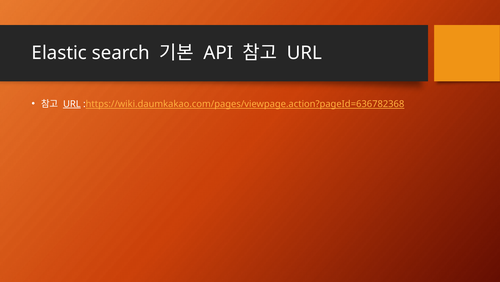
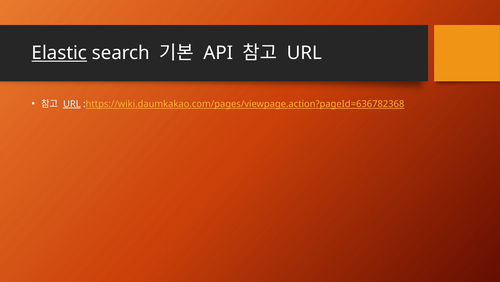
Elastic underline: none -> present (59, 53)
